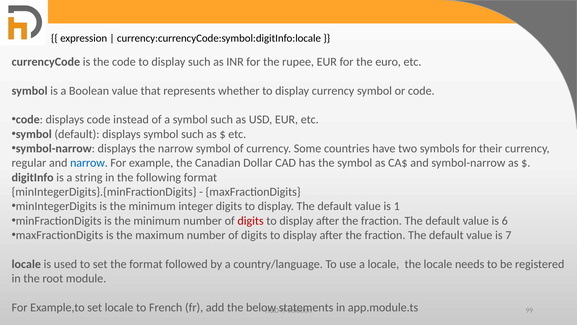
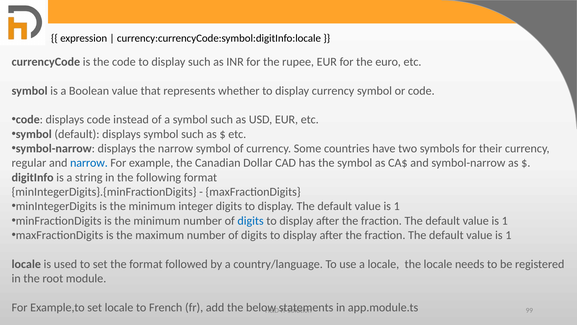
digits colour: red -> blue (251, 220)
6: 6 -> 1 (505, 220)
7: 7 -> 1 (508, 235)
